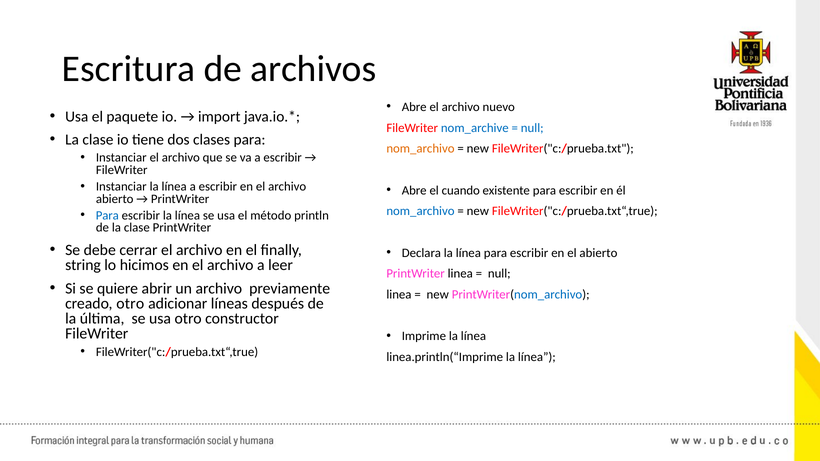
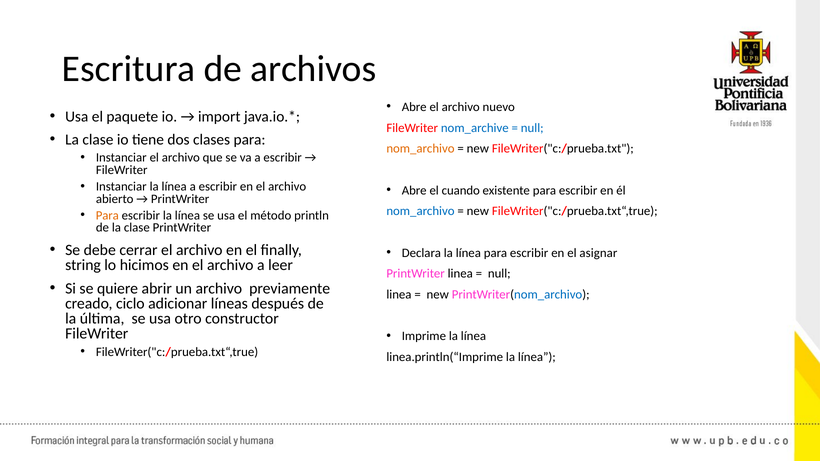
Para colour: blue -> orange (107, 216)
el abierto: abierto -> asignar (598, 253)
creado otro: otro -> ciclo (130, 304)
